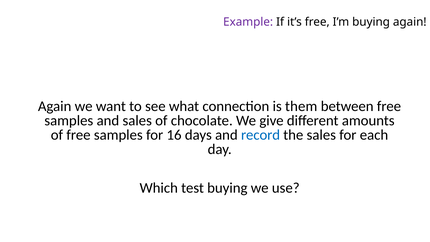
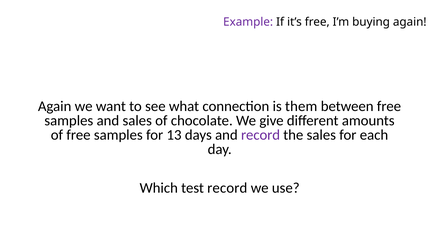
16: 16 -> 13 (174, 135)
record colour: blue -> purple (261, 135)
test buying: buying -> record (227, 188)
